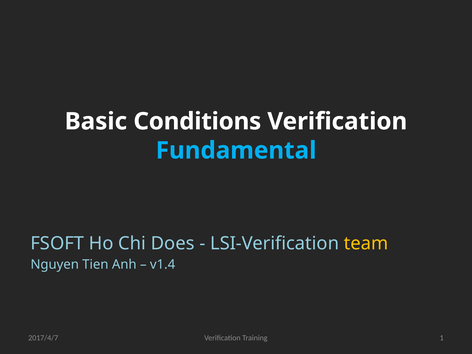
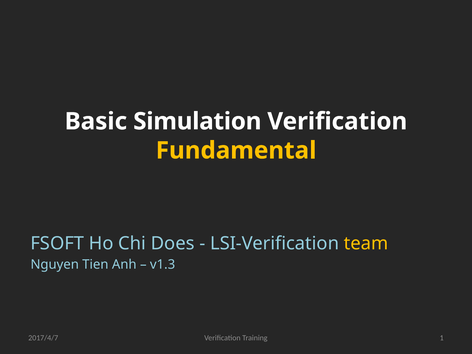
Conditions: Conditions -> Simulation (197, 121)
Fundamental colour: light blue -> yellow (236, 151)
v1.4: v1.4 -> v1.3 (163, 264)
